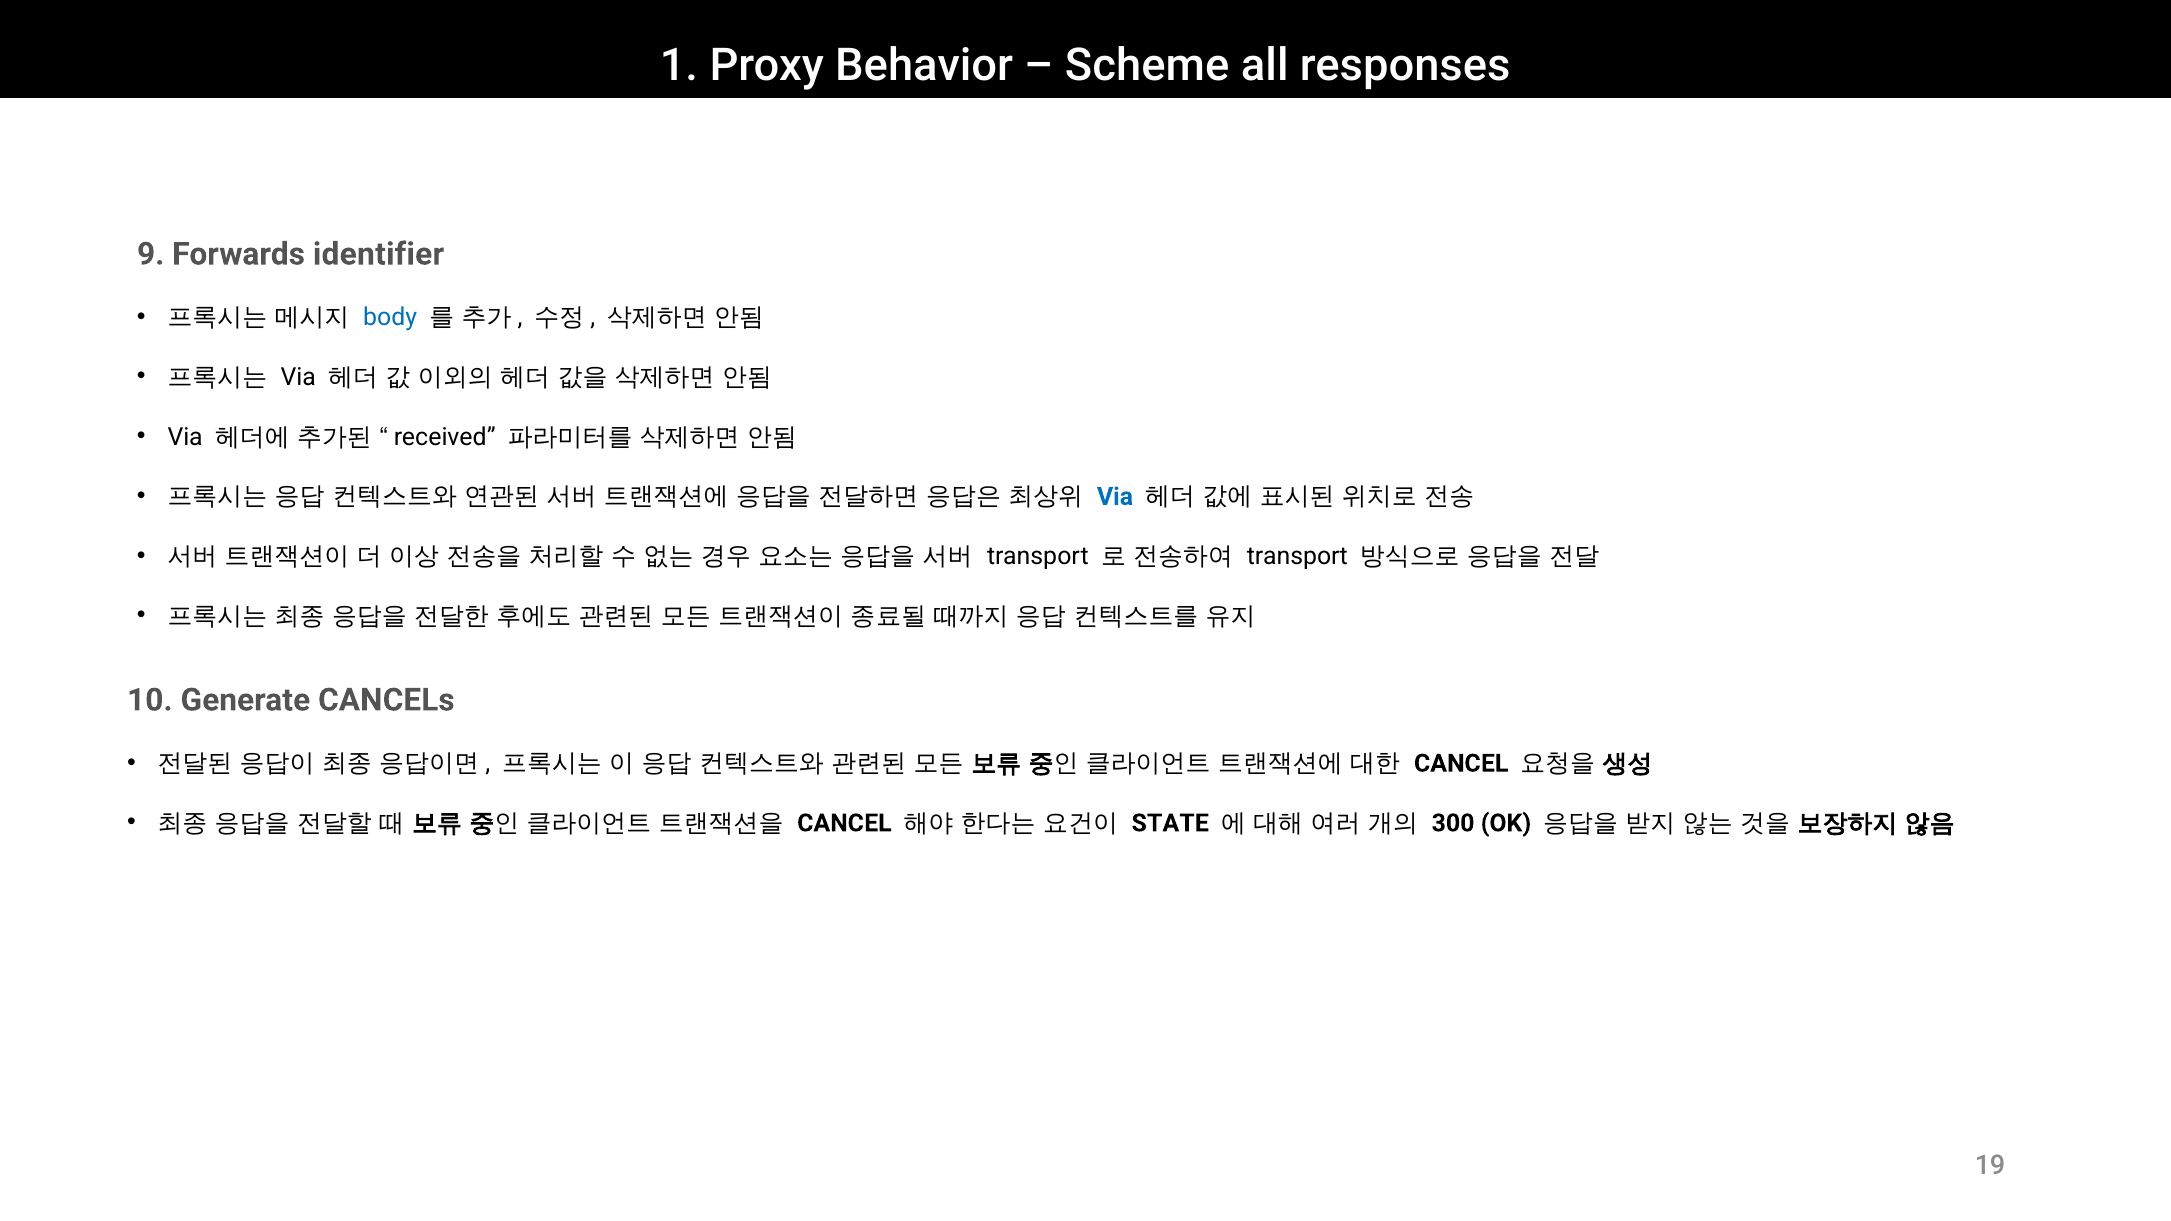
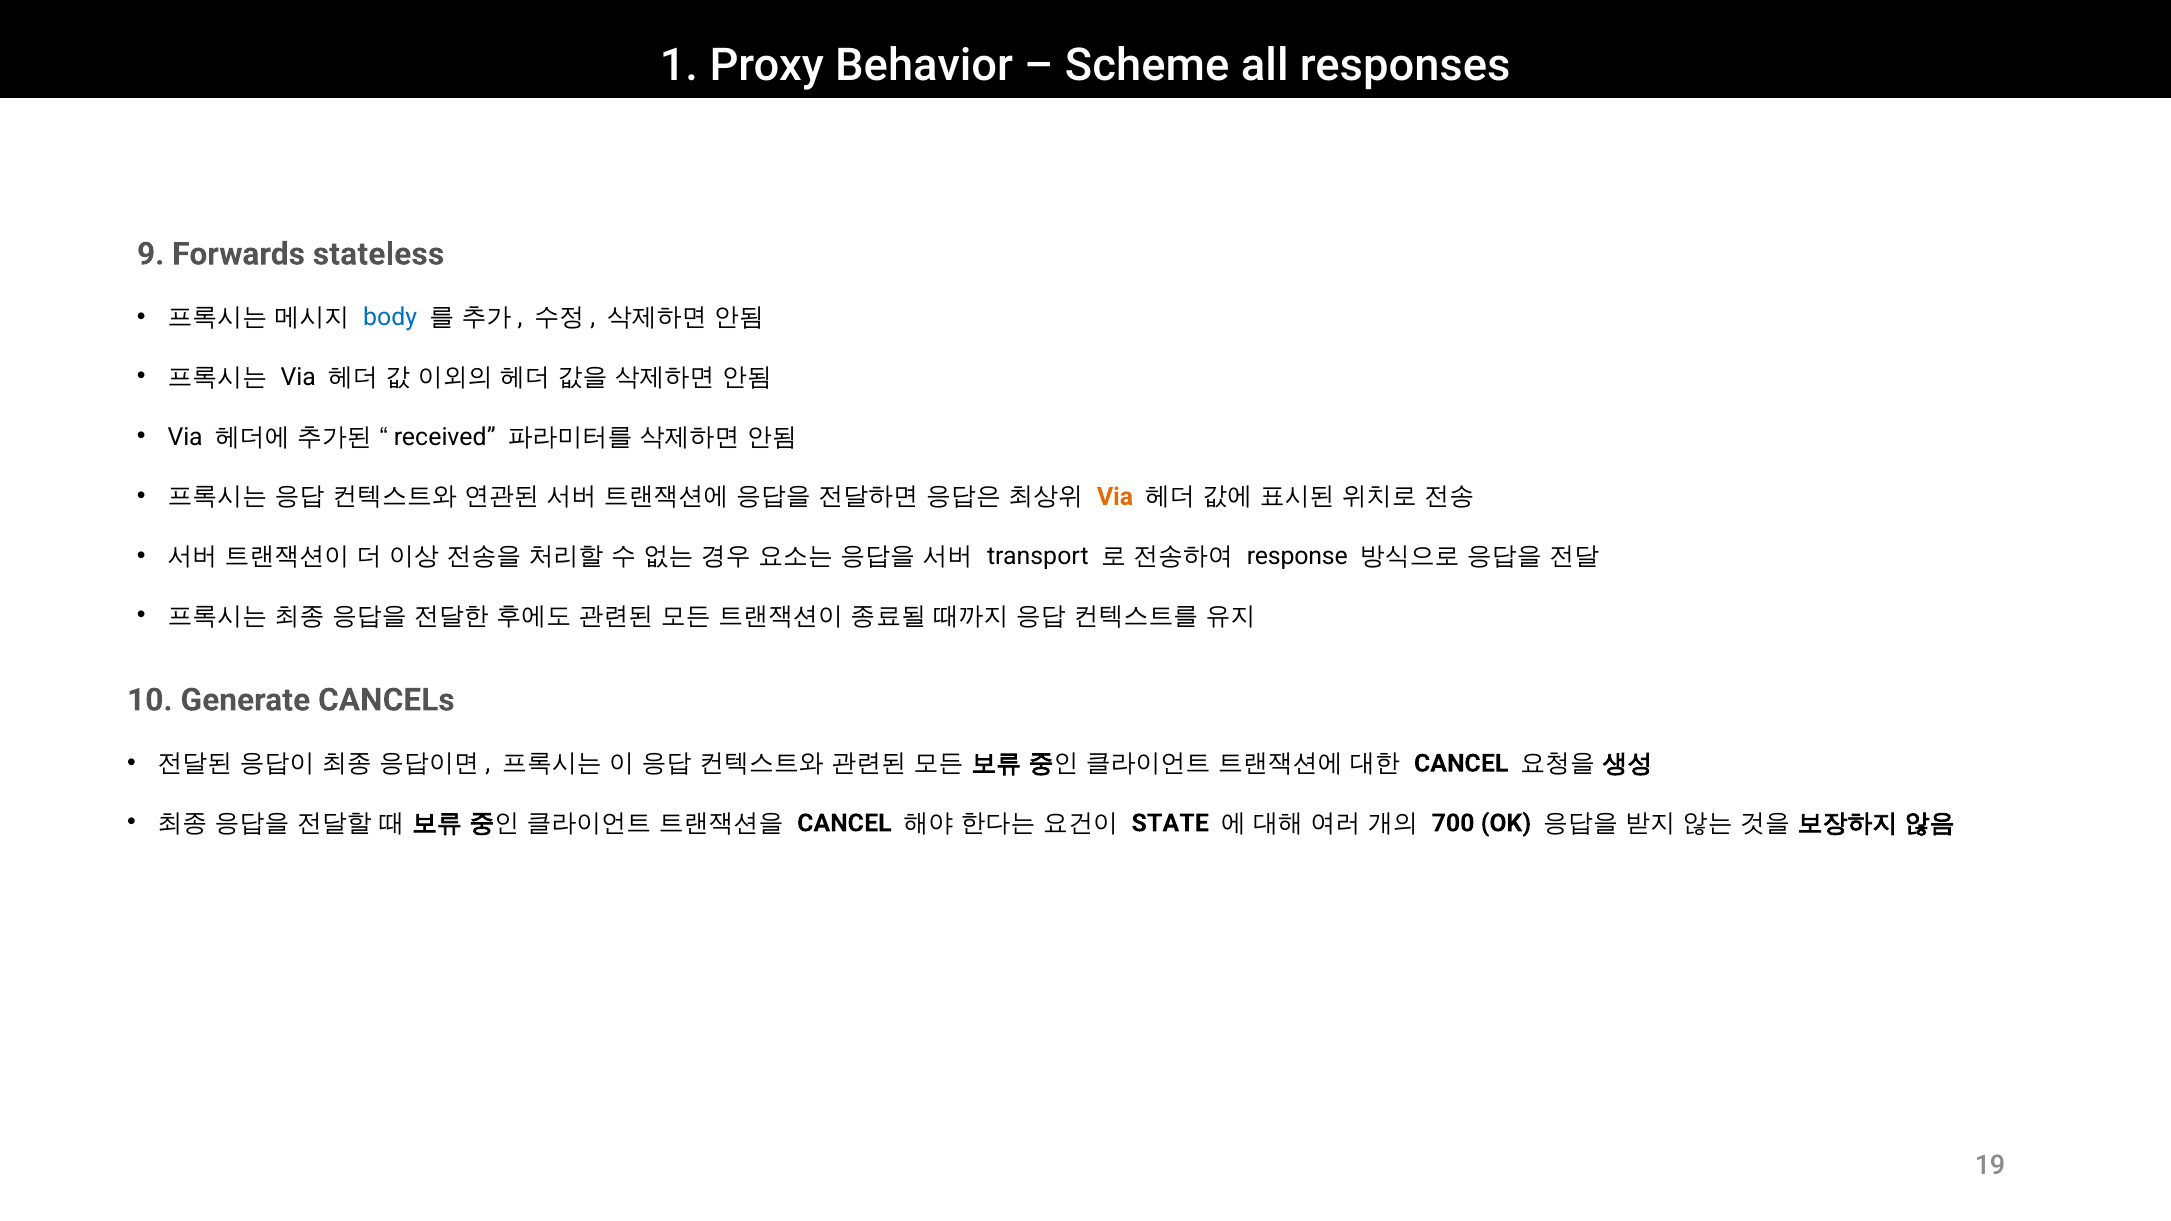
identifier: identifier -> stateless (379, 254)
Via colour: blue -> orange (1115, 497)
transport: transport -> response (1297, 556)
300: 300 -> 700 (1453, 823)
